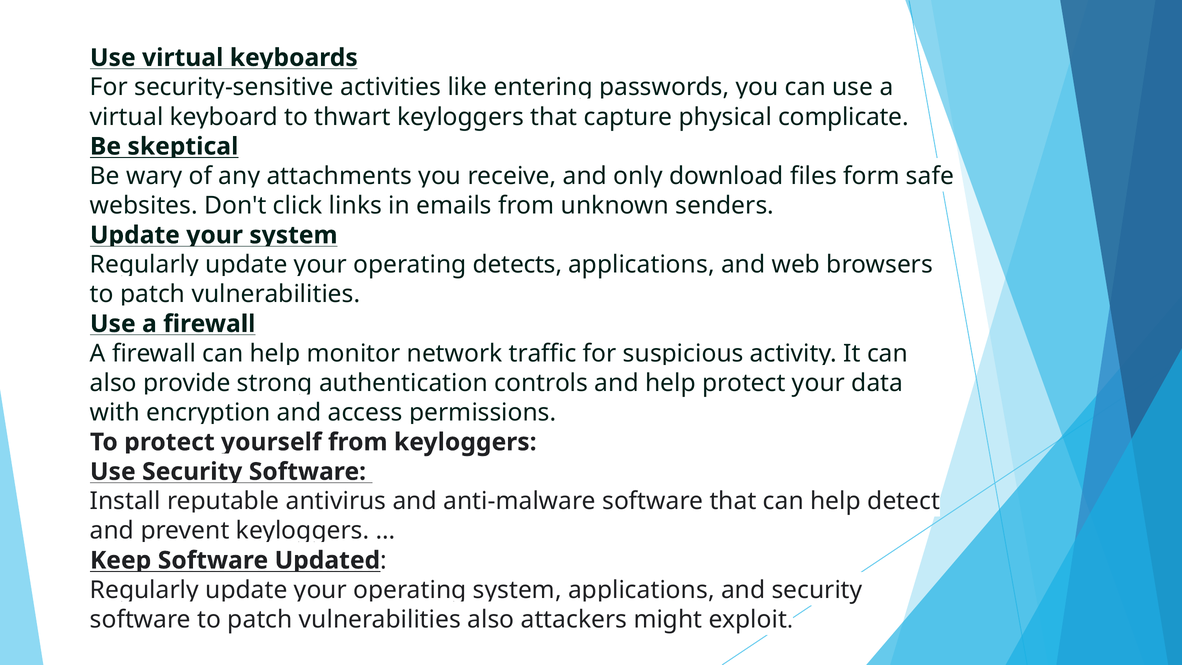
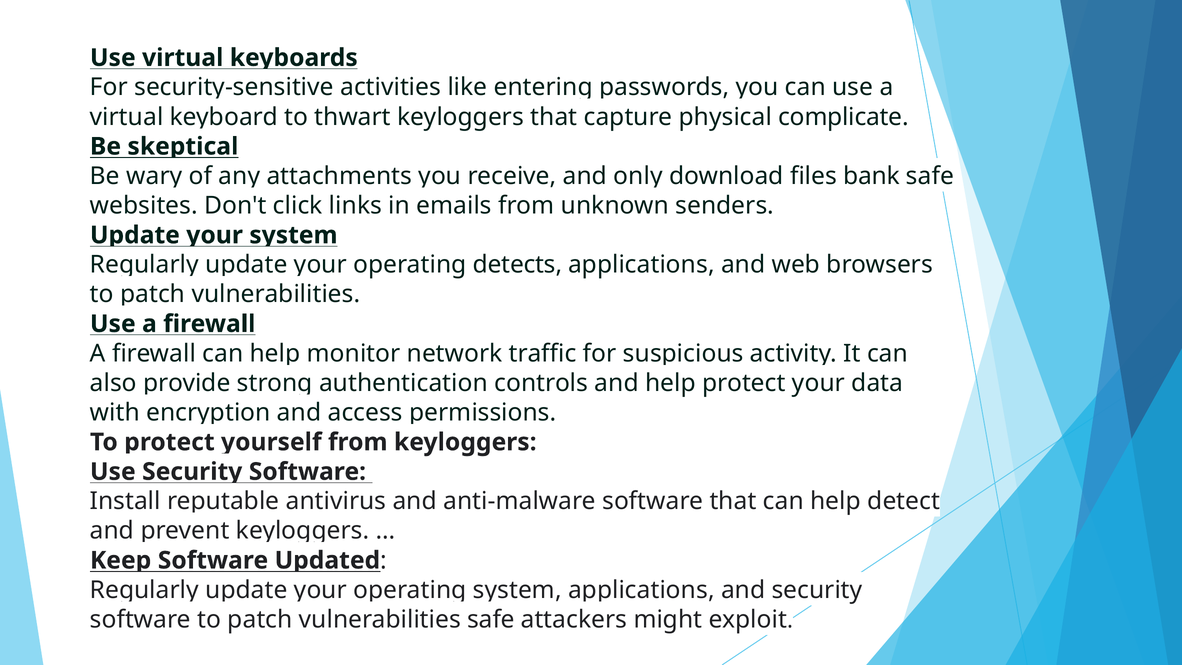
form: form -> bank (872, 176)
vulnerabilities also: also -> safe (491, 619)
